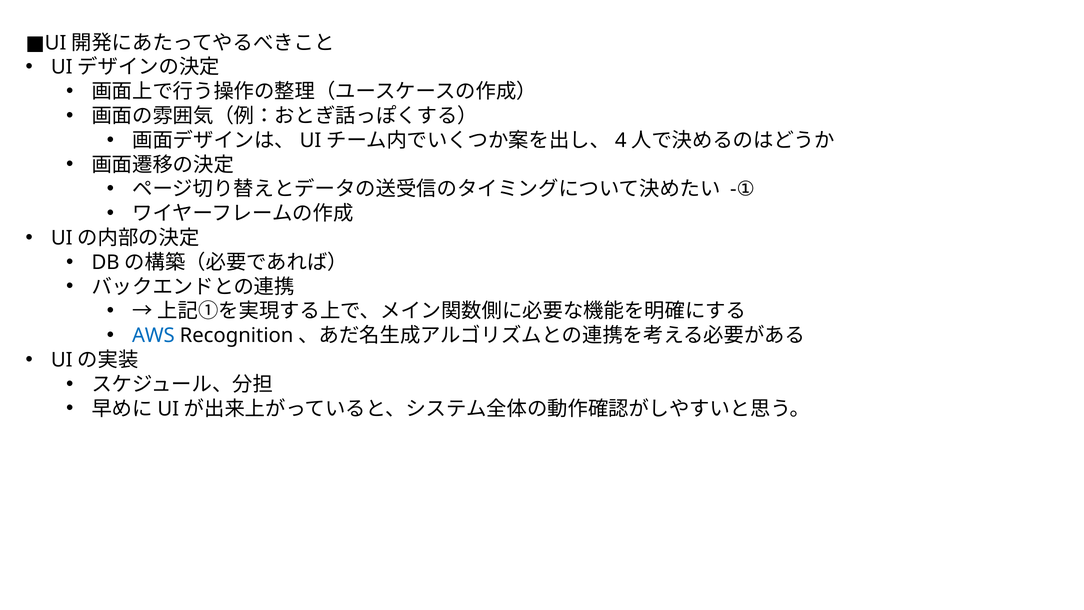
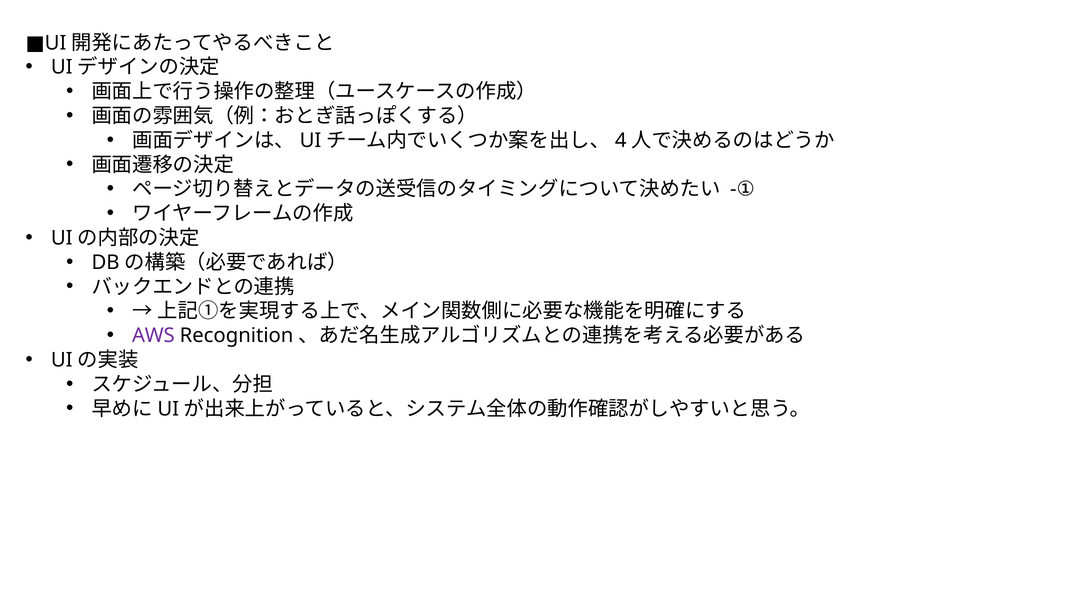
AWS colour: blue -> purple (153, 335)
